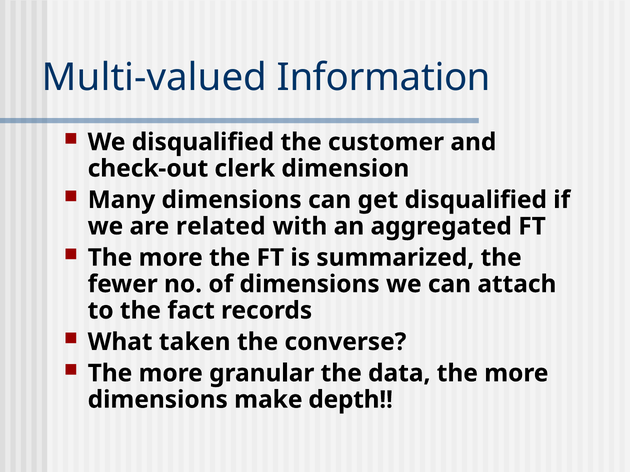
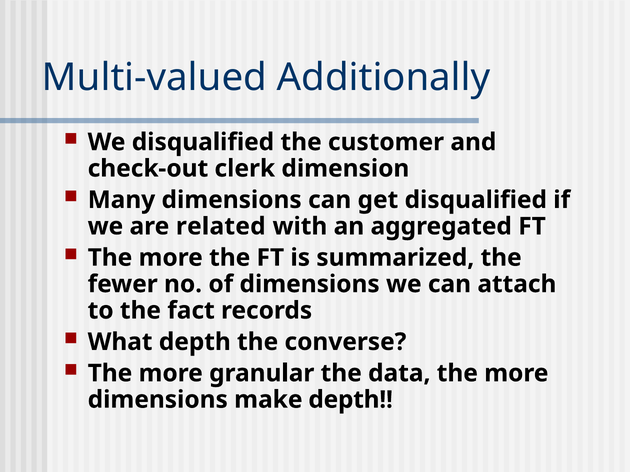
Information: Information -> Additionally (384, 78)
What taken: taken -> depth (195, 342)
